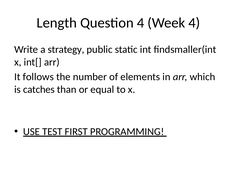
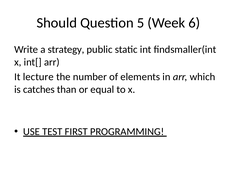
Length: Length -> Should (57, 23)
Question 4: 4 -> 5 (141, 23)
Week 4: 4 -> 6 (194, 23)
follows: follows -> lecture (38, 77)
